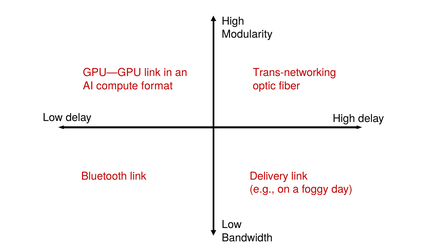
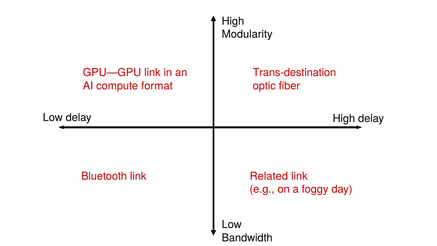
Trans-networking: Trans-networking -> Trans-destination (294, 73)
Delivery: Delivery -> Related (269, 176)
